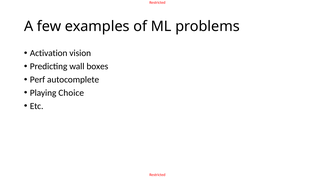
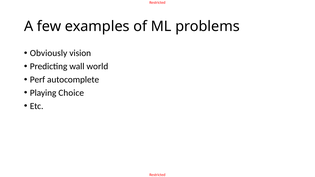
Activation: Activation -> Obviously (49, 53)
boxes: boxes -> world (97, 66)
